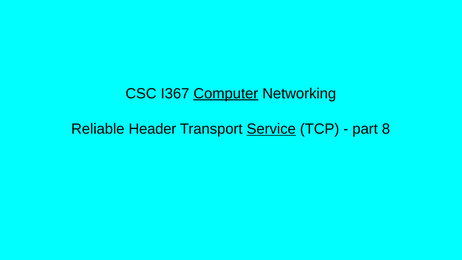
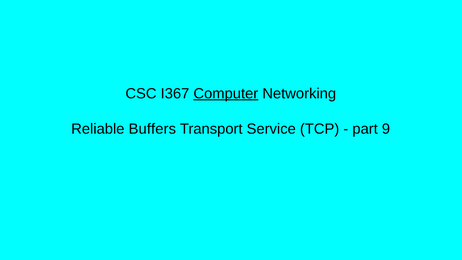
Header: Header -> Buffers (152, 129)
Service underline: present -> none (271, 129)
8: 8 -> 9 (386, 129)
